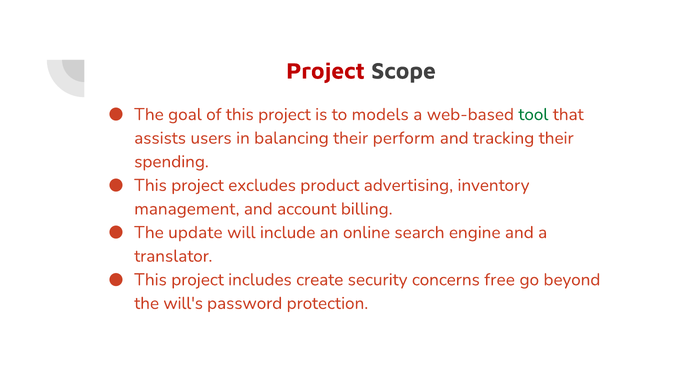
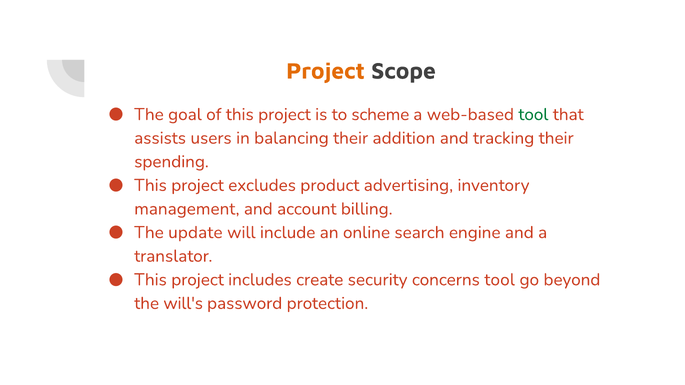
Project colour: red -> orange (326, 71)
models: models -> scheme (380, 115)
perform: perform -> addition (404, 138)
concerns free: free -> tool (500, 280)
